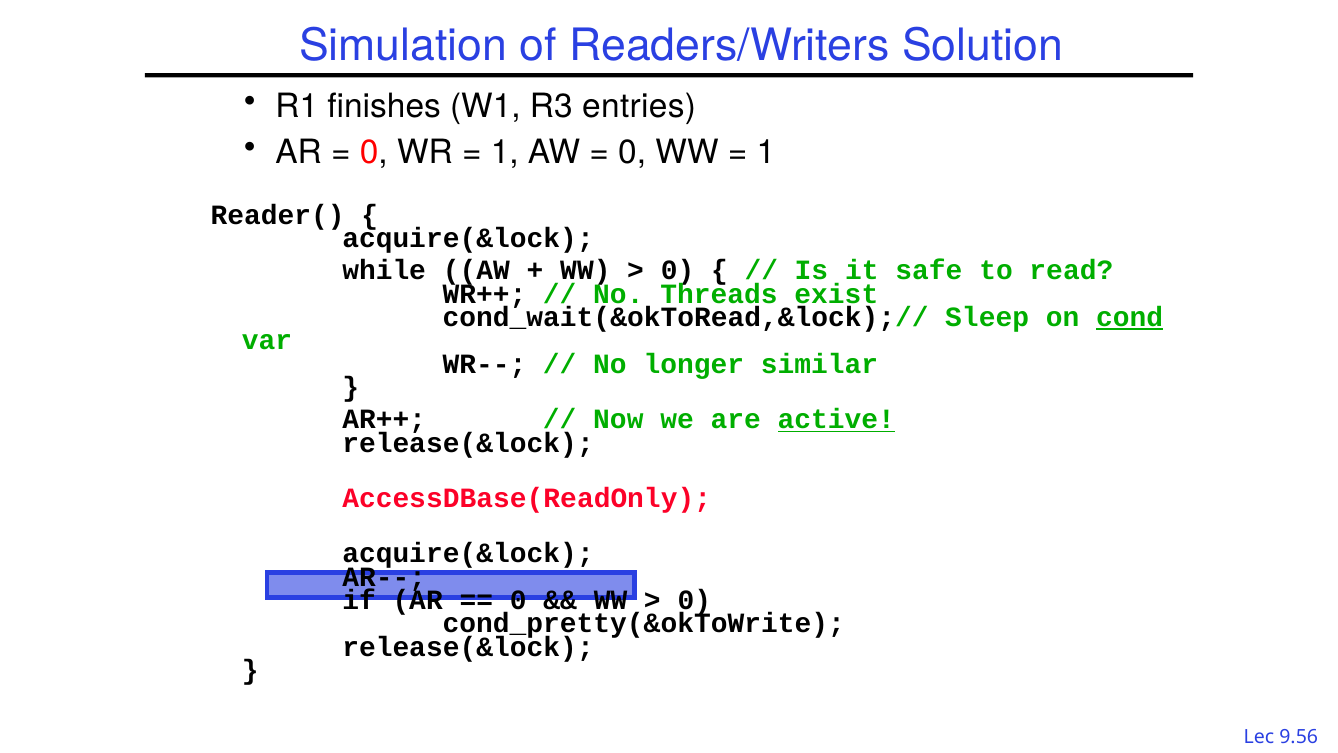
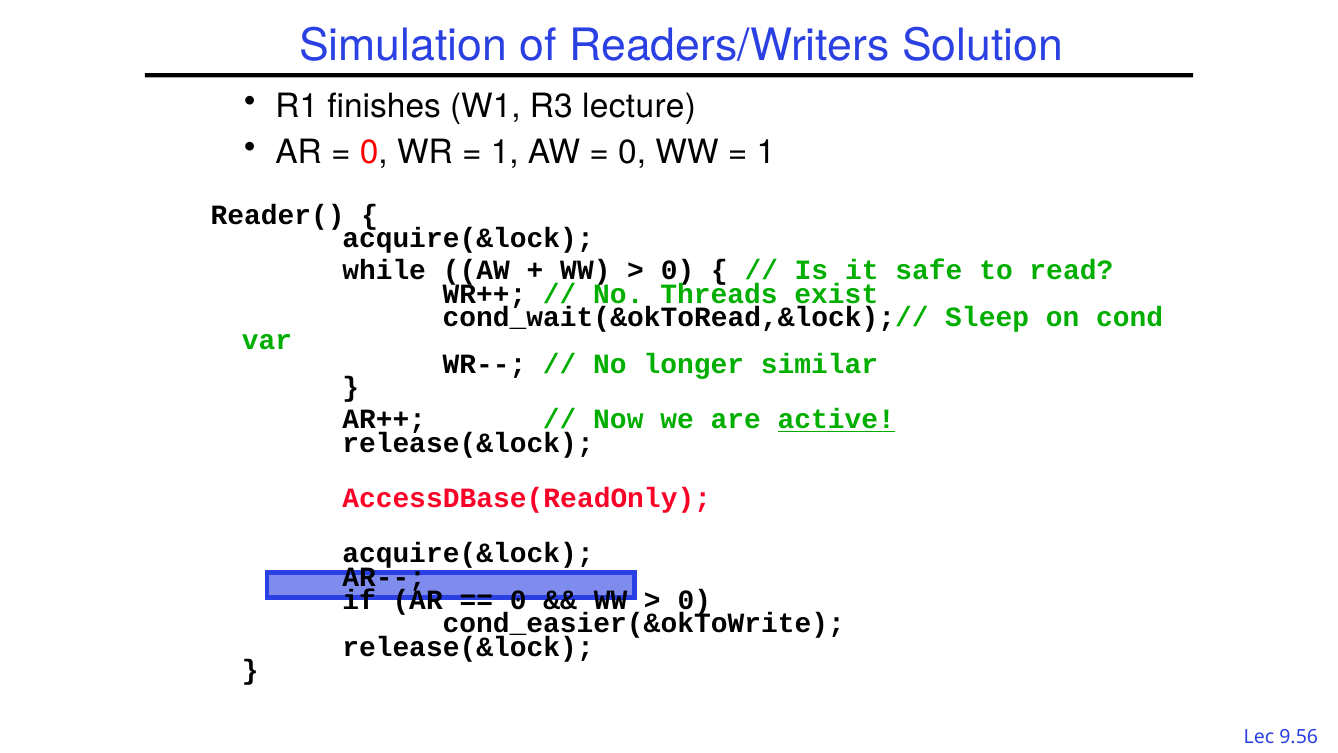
entries: entries -> lecture (639, 106)
cond underline: present -> none (1130, 317)
cond_pretty(&okToWrite: cond_pretty(&okToWrite -> cond_easier(&okToWrite (644, 623)
